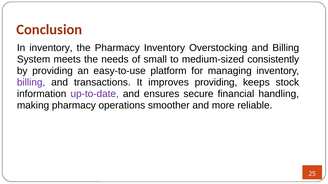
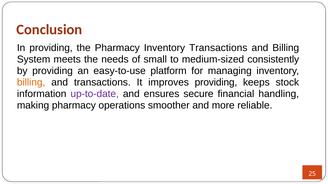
In inventory: inventory -> providing (51, 48)
Inventory Overstocking: Overstocking -> Transactions (218, 48)
billing colour: purple -> orange (31, 83)
